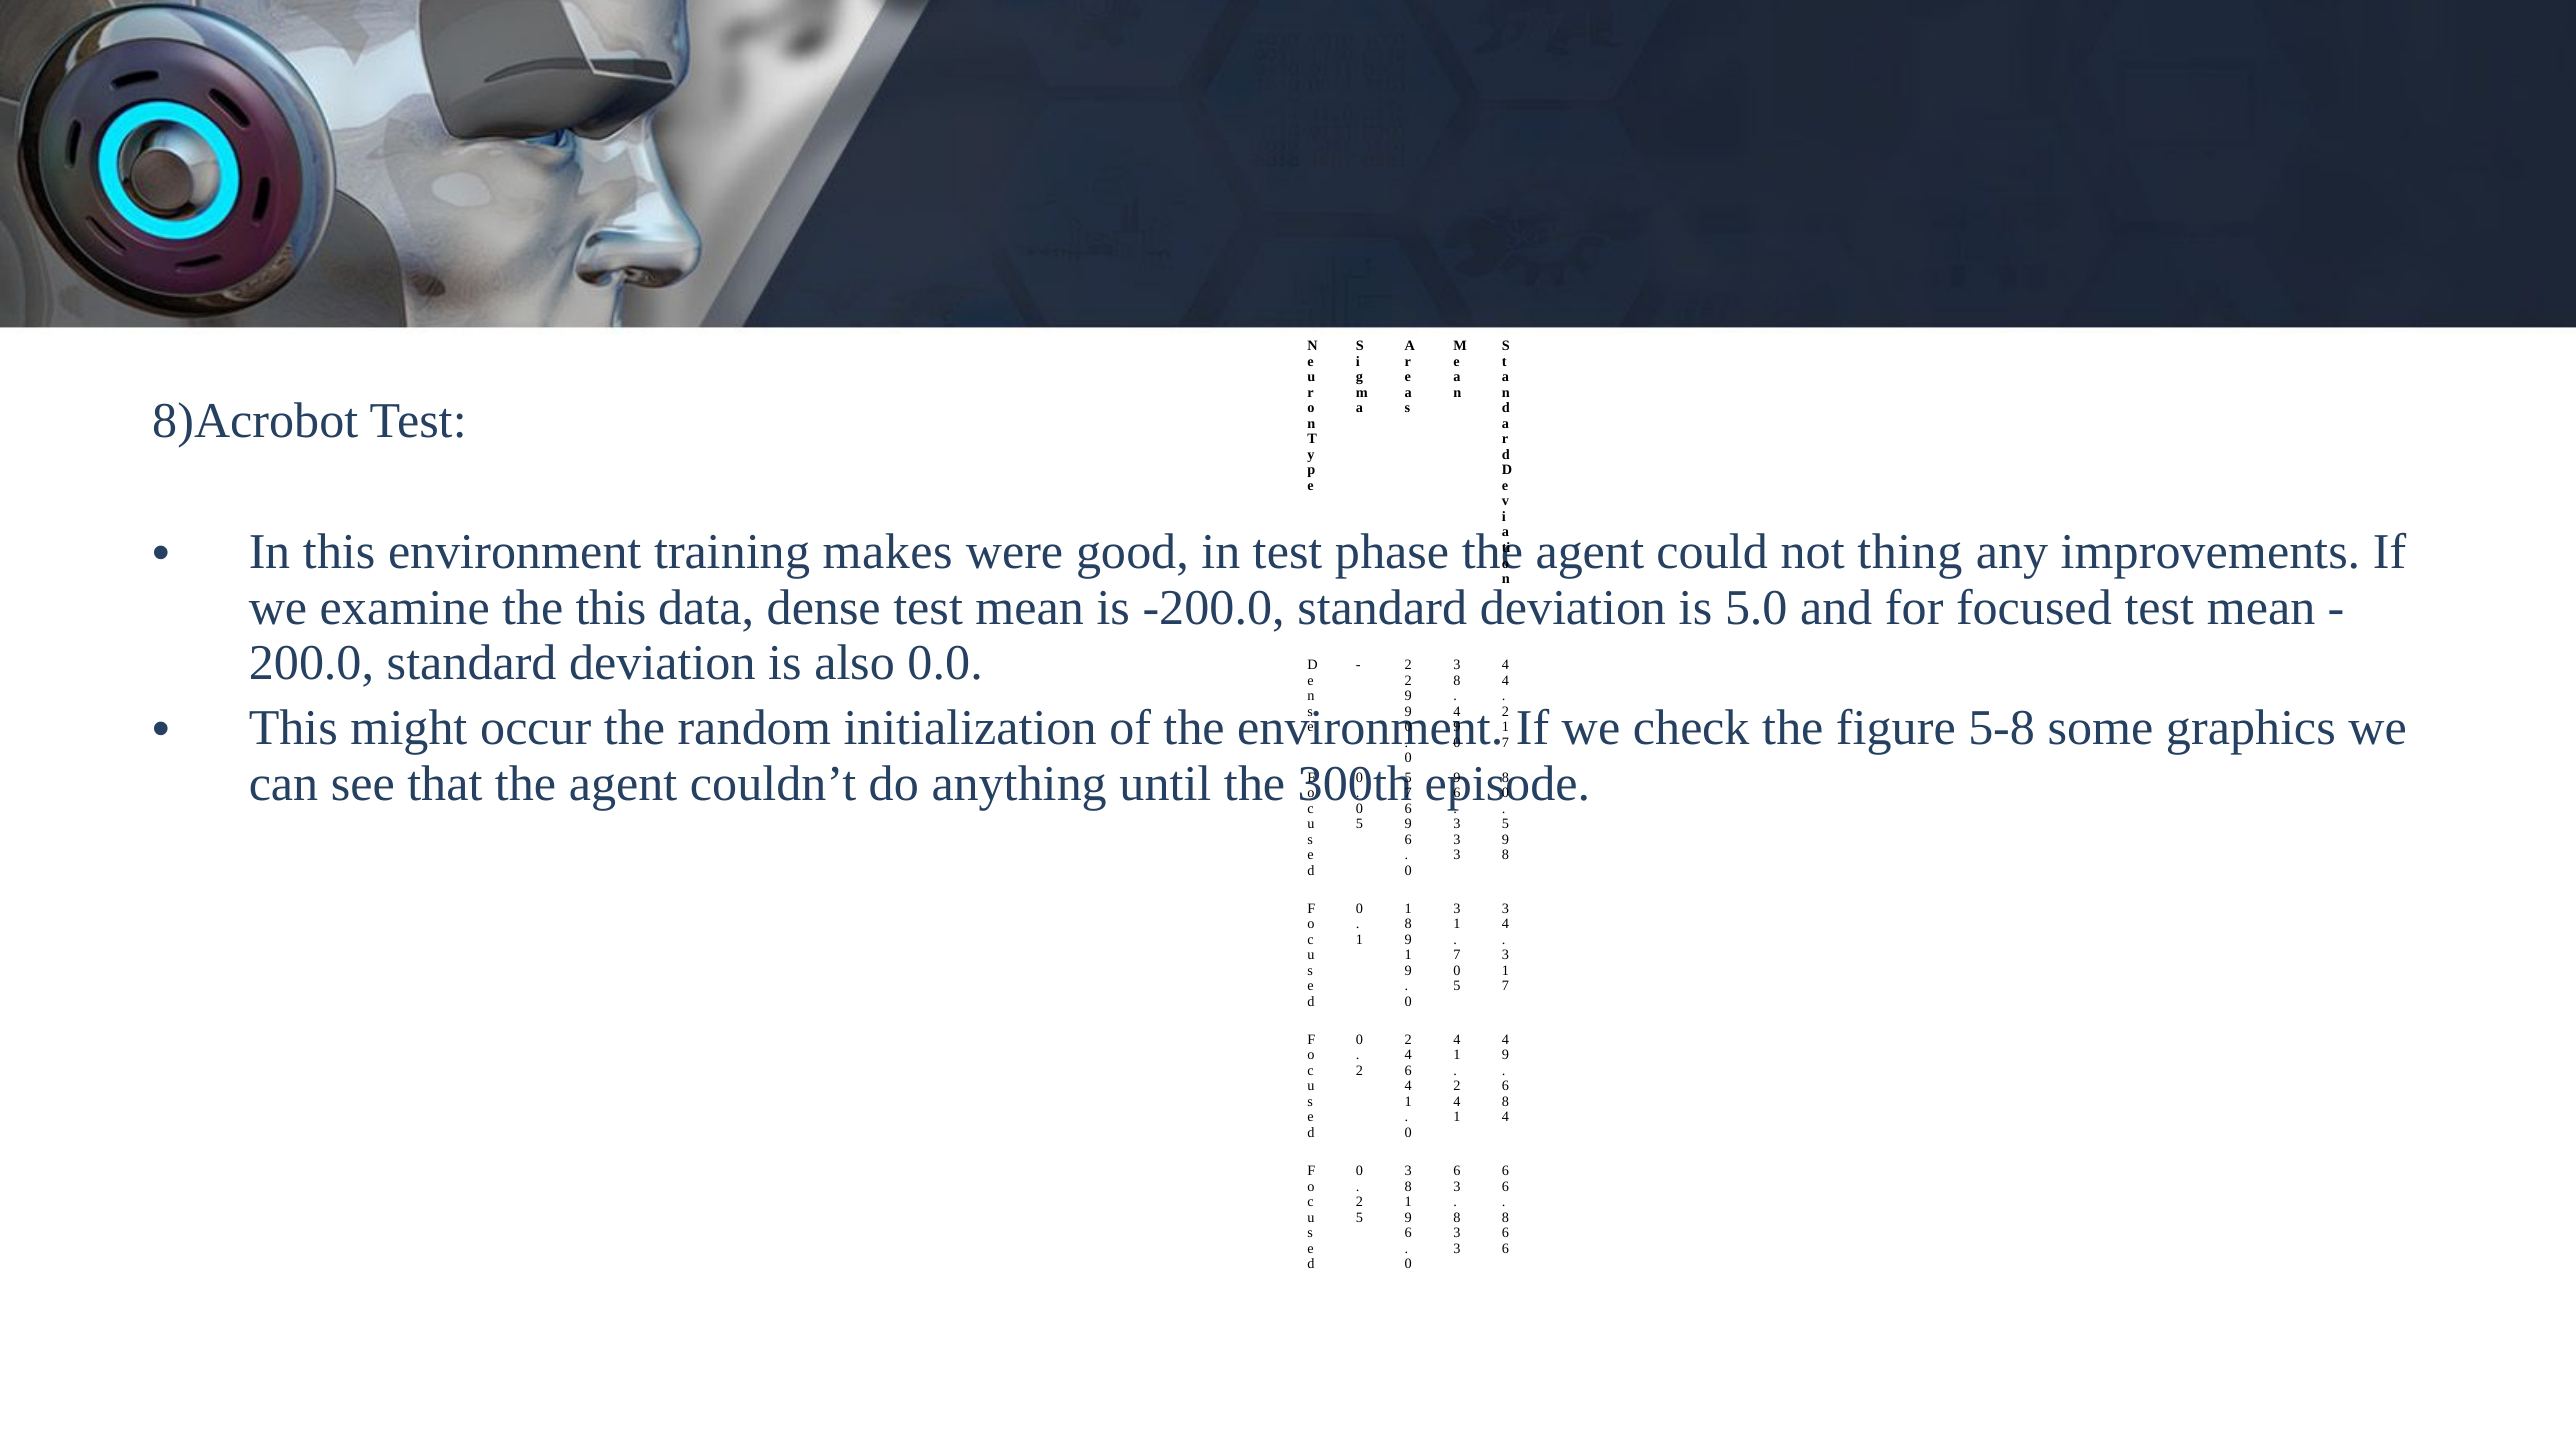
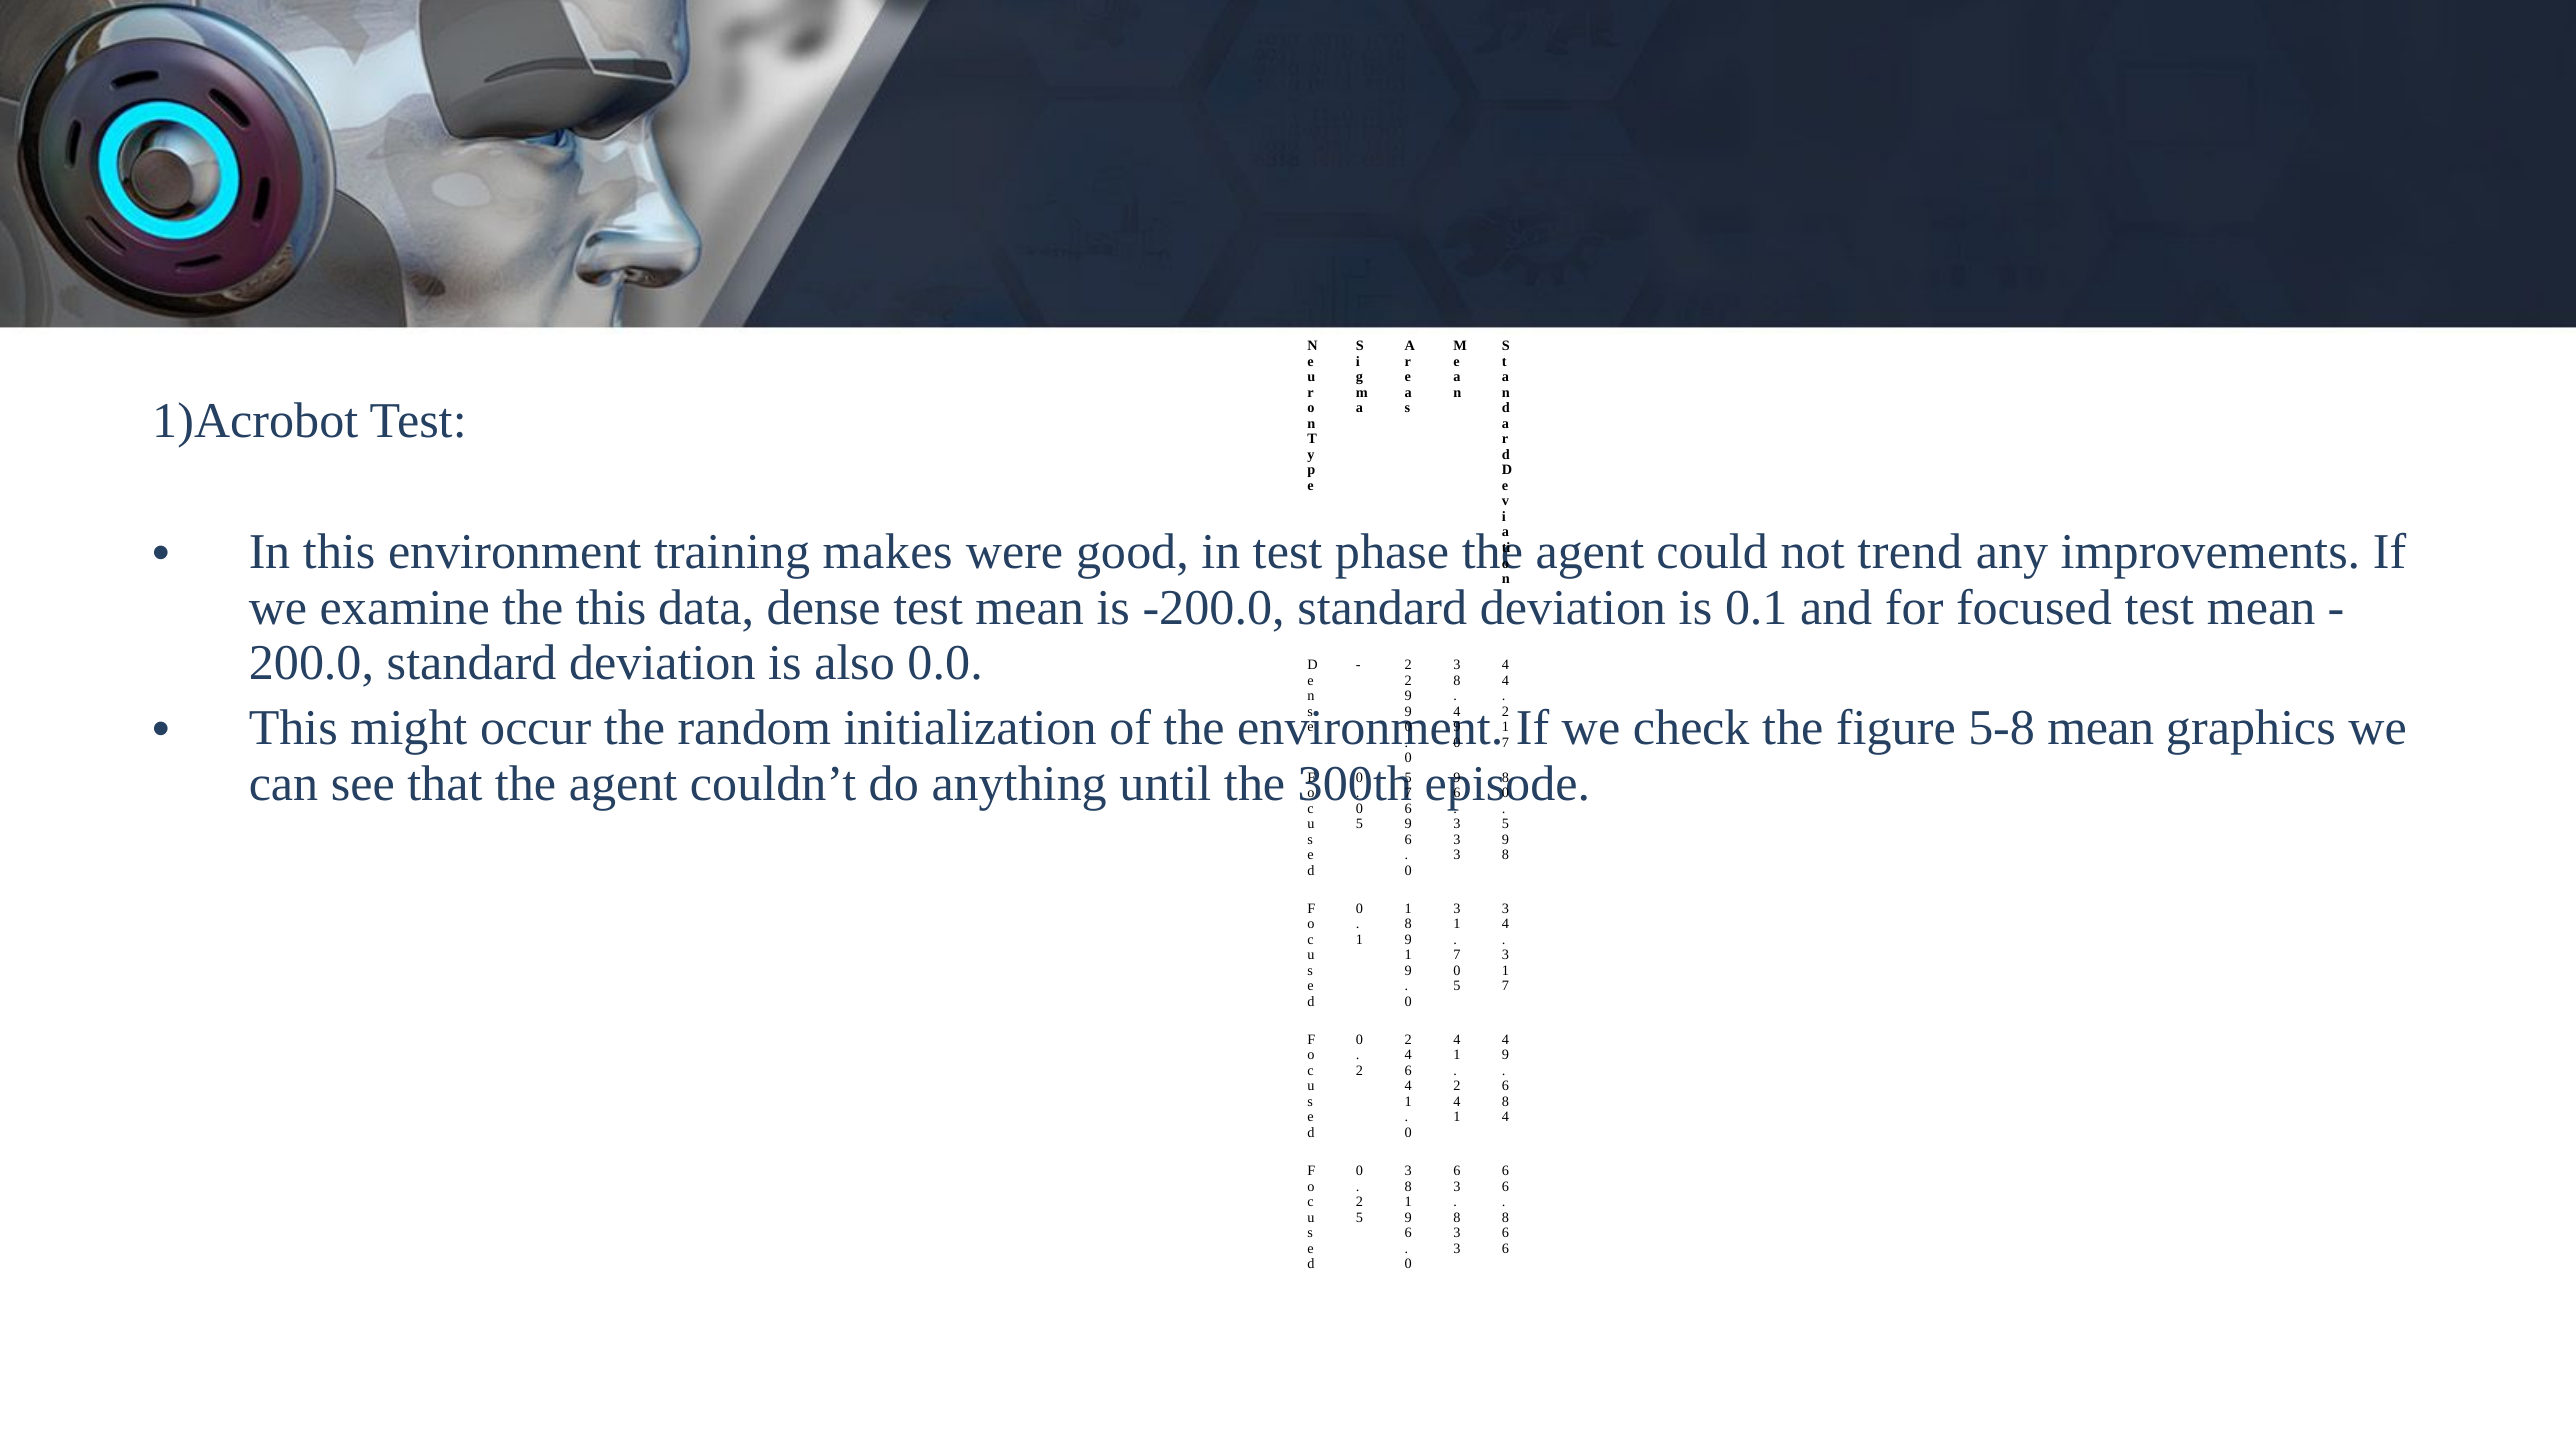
8)Acrobot: 8)Acrobot -> 1)Acrobot (255, 421)
thing: thing -> trend (1910, 552)
5.0: 5.0 -> 0.1 (1756, 607)
5-8 some: some -> mean (2101, 728)
